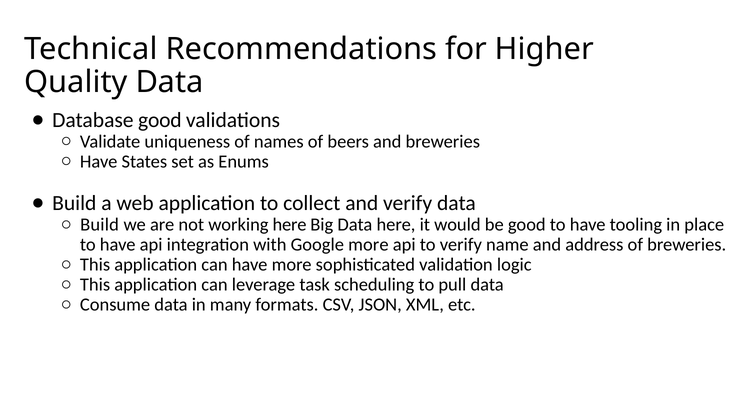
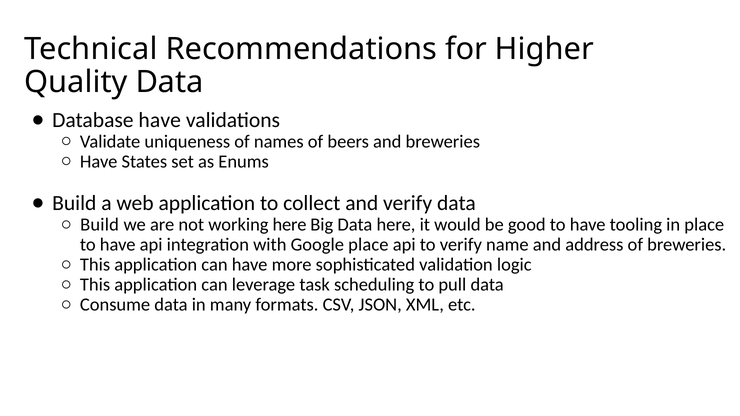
Database good: good -> have (160, 120)
Google more: more -> place (368, 245)
